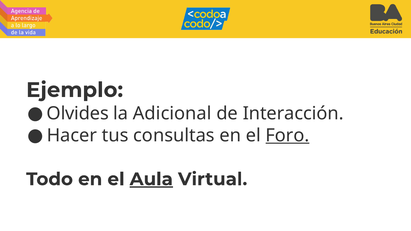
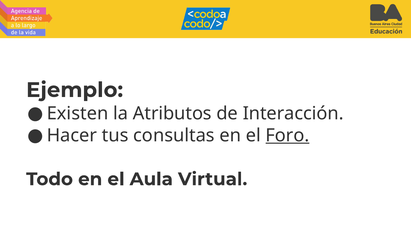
Olvides: Olvides -> Existen (78, 114)
Adicional: Adicional -> Atributos (172, 114)
Aula underline: present -> none (151, 179)
